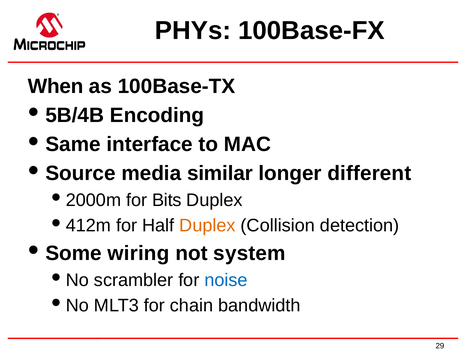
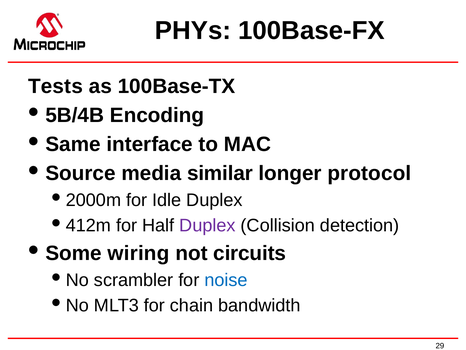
When: When -> Tests (55, 86)
different: different -> protocol (369, 173)
Bits: Bits -> Idle (167, 200)
Duplex colour: orange -> purple (207, 225)
system: system -> circuits (250, 253)
